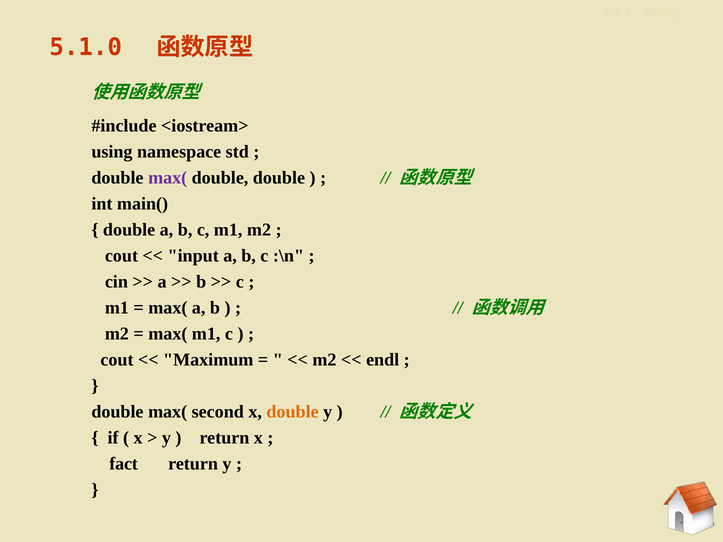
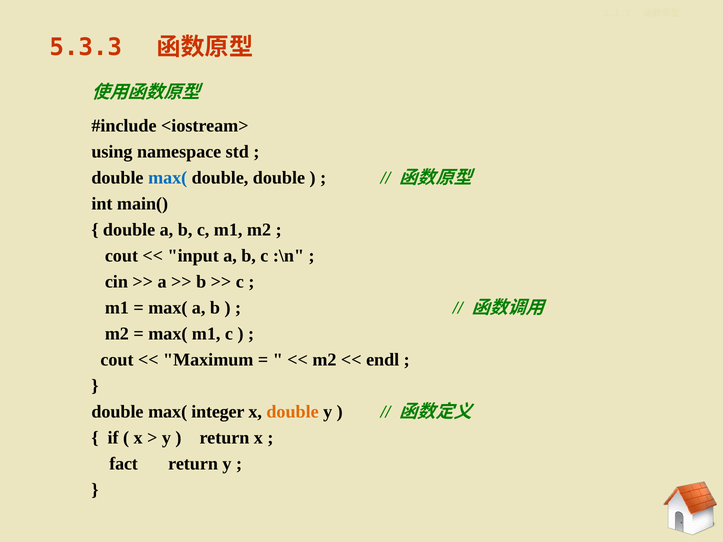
5.1.0: 5.1.0 -> 5.3.3 (86, 47)
max( colour: purple -> blue (168, 178)
second: second -> integer (218, 412)
